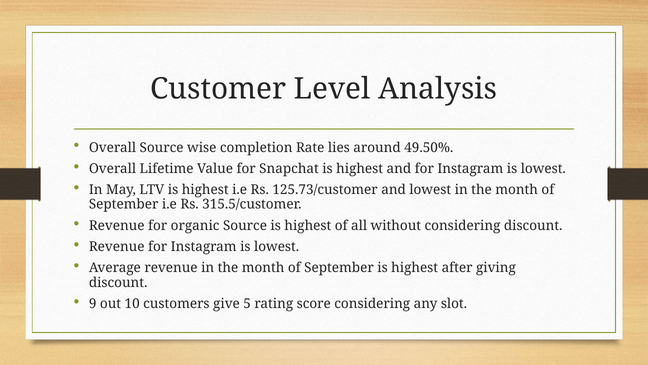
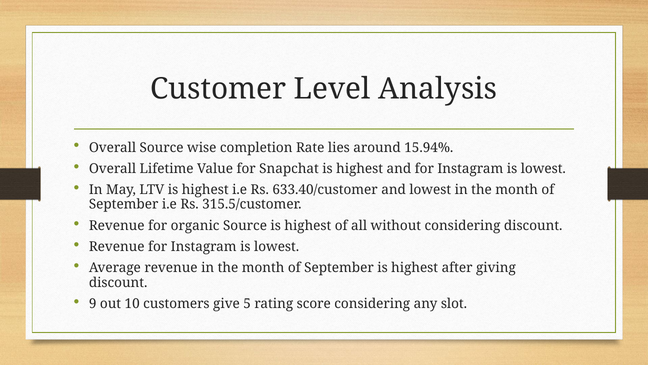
49.50%: 49.50% -> 15.94% (429, 147)
125.73/customer: 125.73/customer -> 633.40/customer (325, 190)
